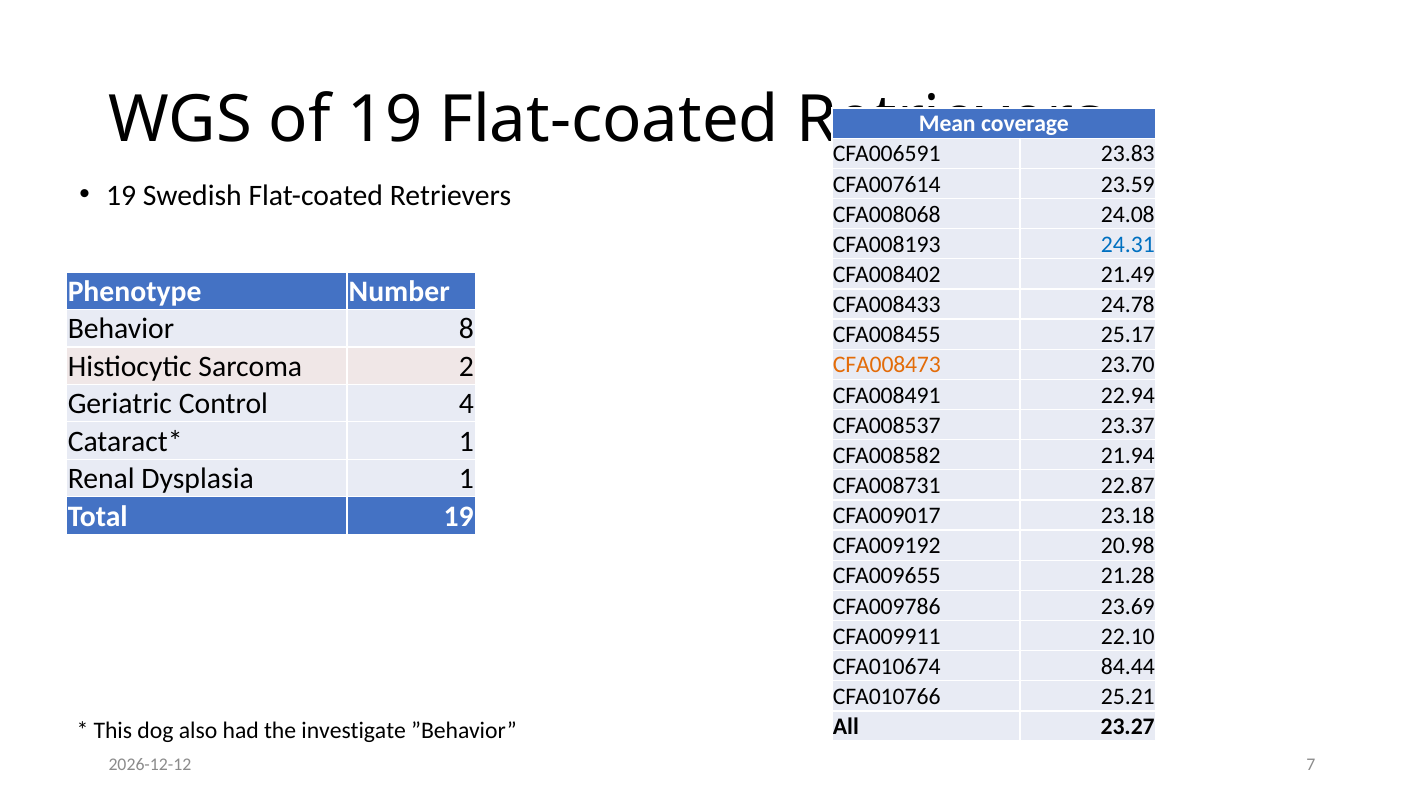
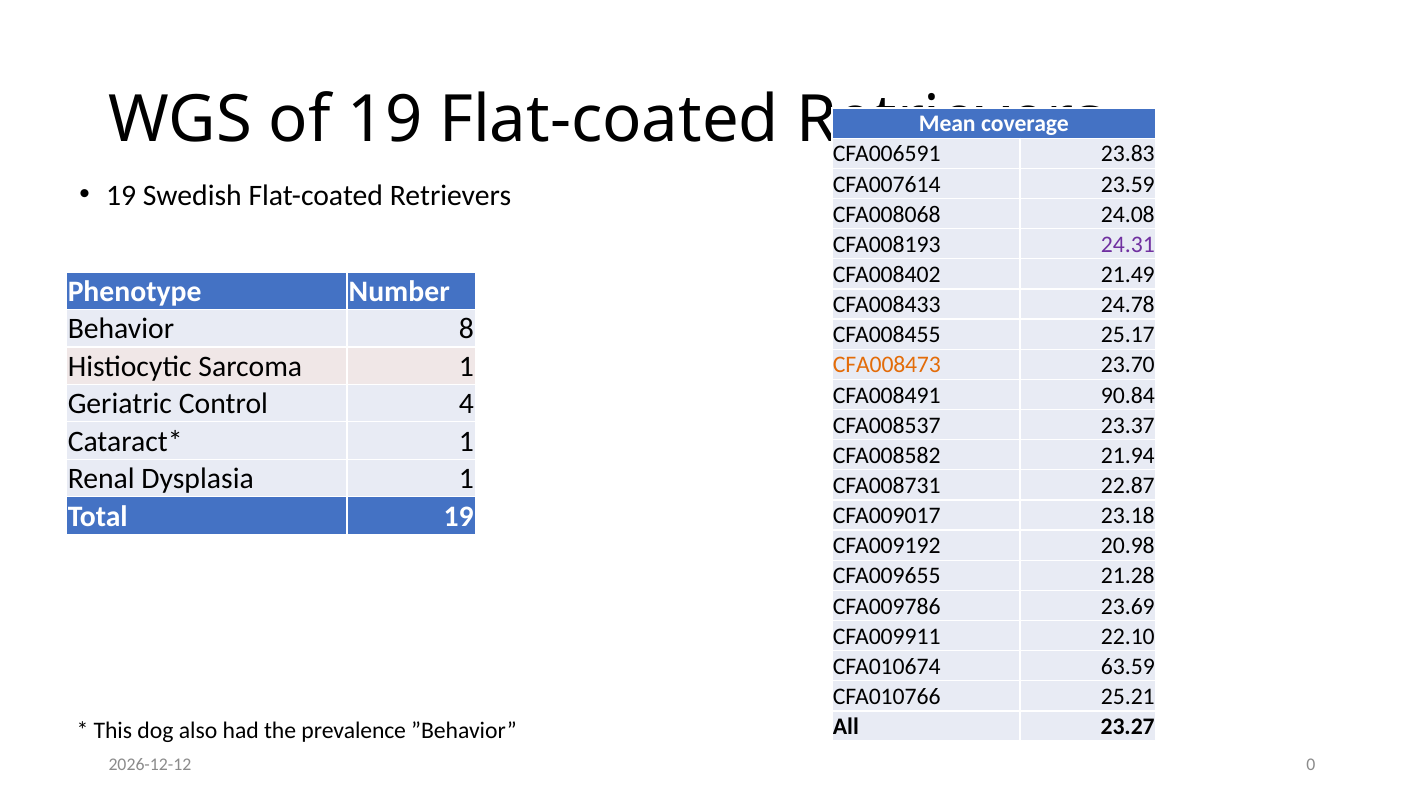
24.31 colour: blue -> purple (1128, 245)
Sarcoma 2: 2 -> 1 (466, 367)
22.94: 22.94 -> 90.84 (1128, 395)
84.44: 84.44 -> 63.59 (1128, 667)
investigate: investigate -> prevalence (354, 731)
7: 7 -> 0 (1311, 765)
